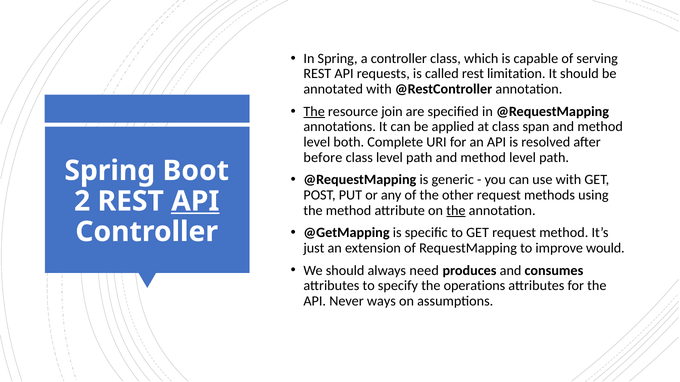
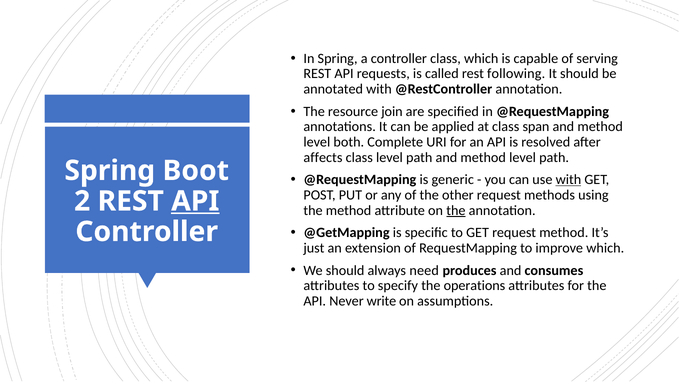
limitation: limitation -> following (516, 74)
The underline: present -> none (314, 112)
before: before -> affects (323, 158)
with underline: none -> present (568, 180)
improve would: would -> which (605, 248)
ways: ways -> write (381, 301)
